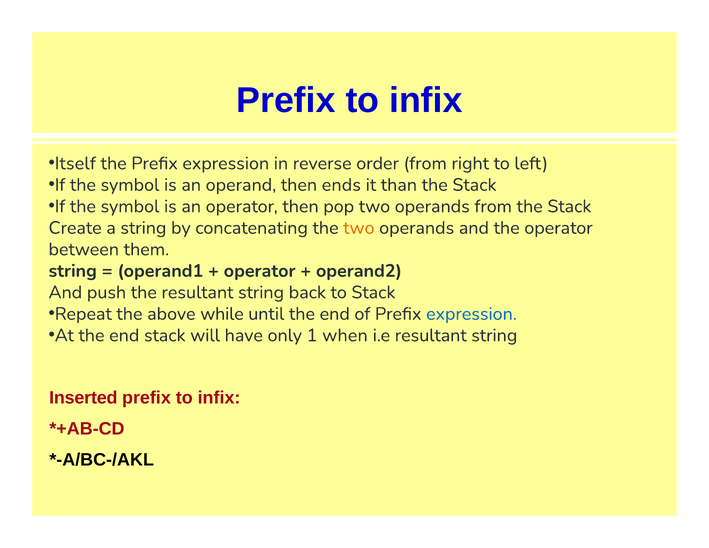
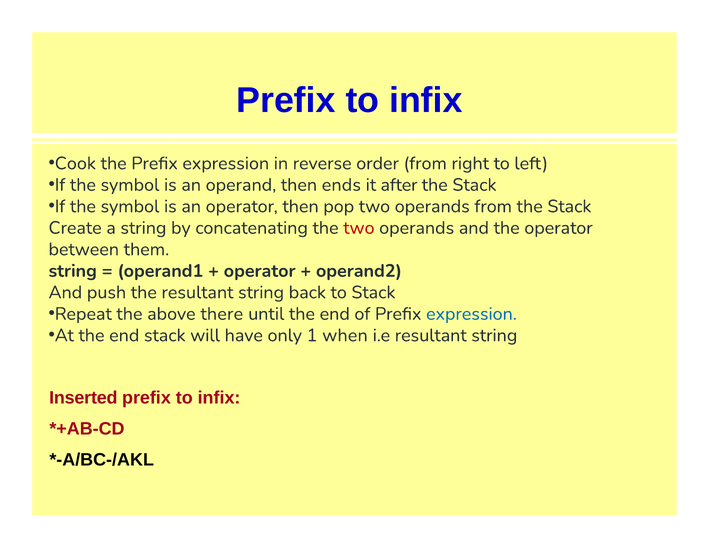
Itself: Itself -> Cook (75, 163)
than: than -> after (399, 185)
two colour: orange -> red (359, 228)
while: while -> there (222, 314)
